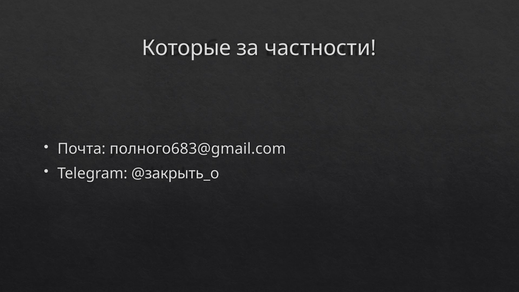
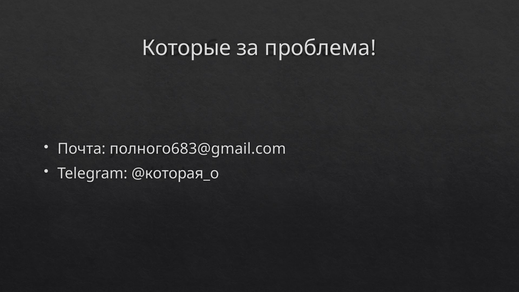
частности: частности -> проблема (320, 48)
@закрыть_o: @закрыть_o -> @которая_o (175, 173)
